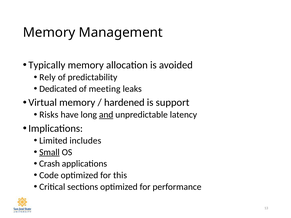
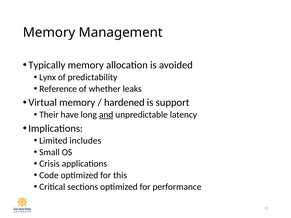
Rely: Rely -> Lynx (48, 77)
Dedicated: Dedicated -> Reference (58, 89)
meeting: meeting -> whether (105, 89)
Risks: Risks -> Their (49, 115)
Small underline: present -> none (49, 152)
Crash: Crash -> Crisis (49, 164)
